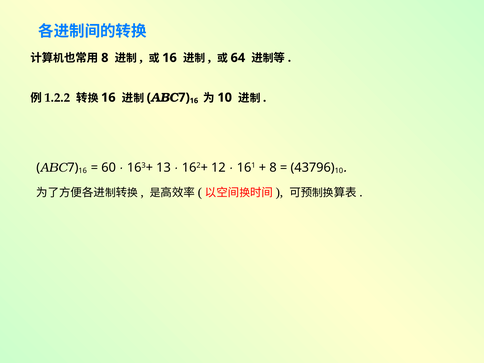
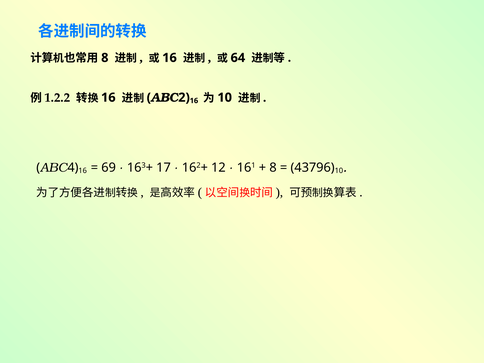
7: 7 -> 2 (184, 98)
7: 7 -> 4 (73, 168)
60: 60 -> 69 (109, 168)
13: 13 -> 17 (164, 168)
